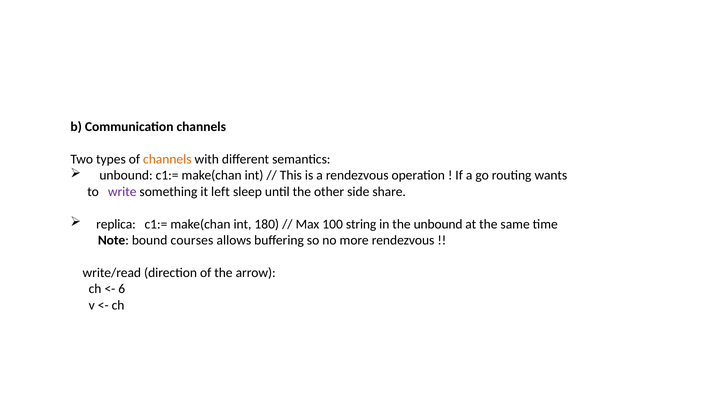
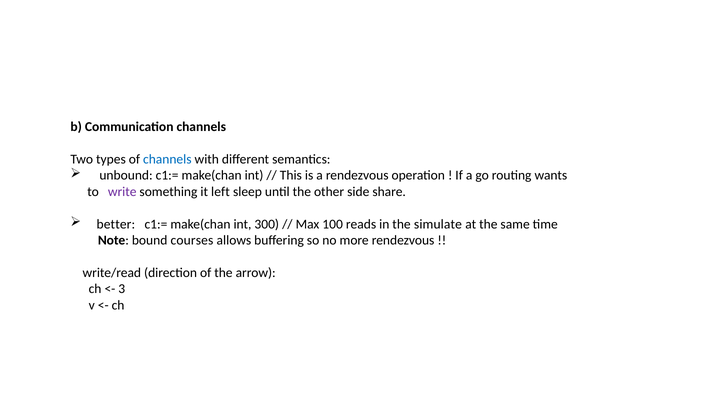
channels colour: orange -> blue (167, 159)
replica: replica -> better (116, 224)
180: 180 -> 300 (267, 224)
string: string -> reads (361, 224)
the unbound: unbound -> simulate (438, 224)
6: 6 -> 3 (122, 289)
